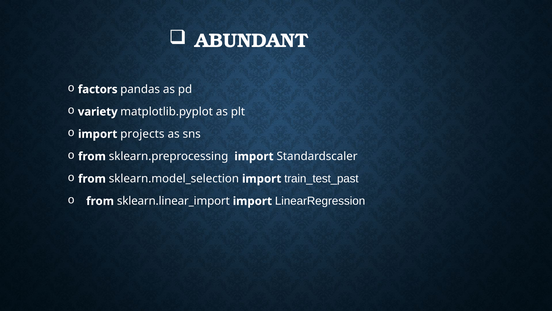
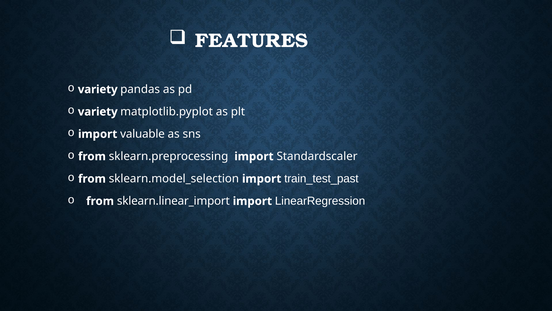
ABUNDANT: ABUNDANT -> FEATURES (252, 41)
factors: factors -> variety (98, 89)
projects: projects -> valuable (143, 134)
